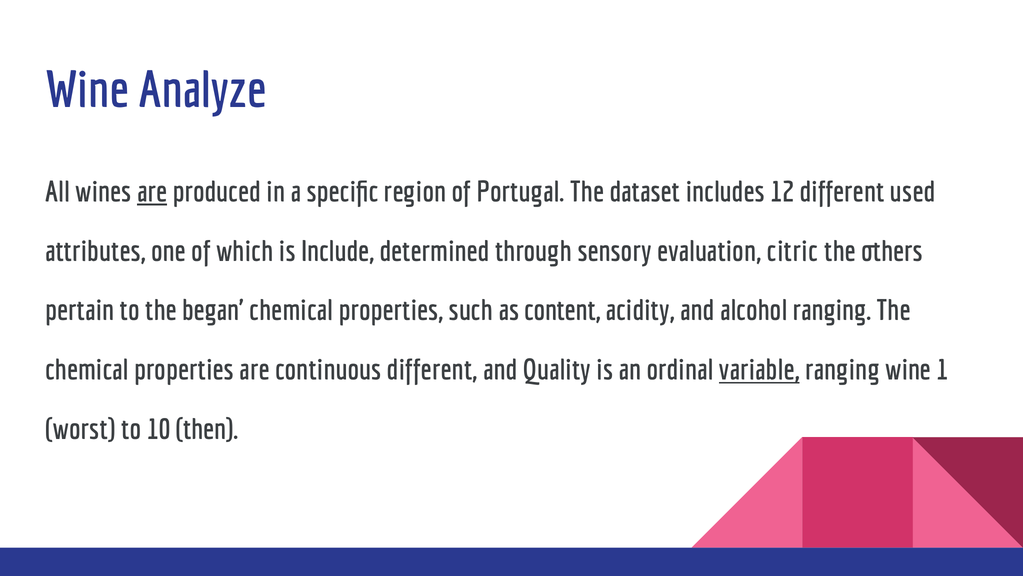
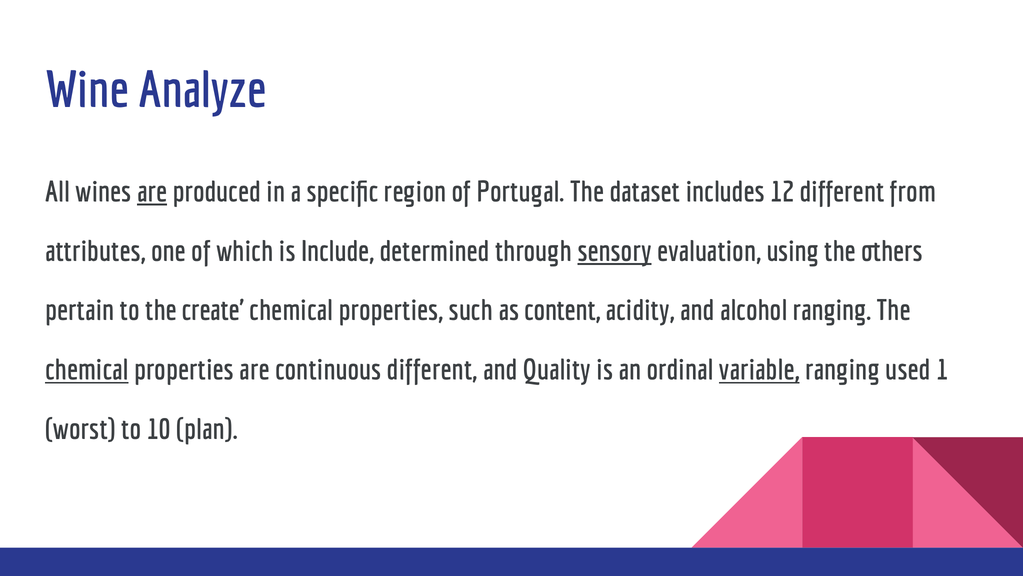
used: used -> from (913, 192)
sensory underline: none -> present (615, 251)
citric: citric -> using (793, 251)
began: began -> create (213, 311)
chemical underline: none -> present (87, 370)
ranging wine: wine -> used (908, 370)
then: then -> plan (207, 429)
